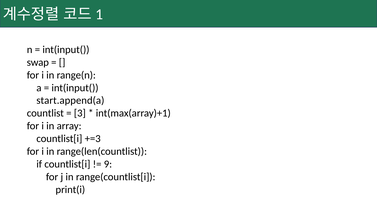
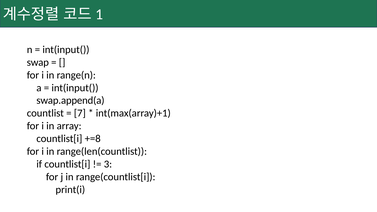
start.append(a: start.append(a -> swap.append(a (70, 101)
3: 3 -> 7 (80, 113)
+=3: +=3 -> +=8 (93, 139)
9: 9 -> 3 (108, 164)
